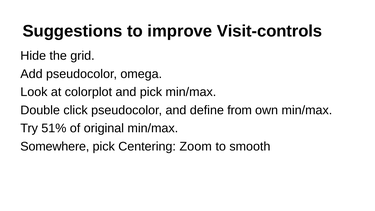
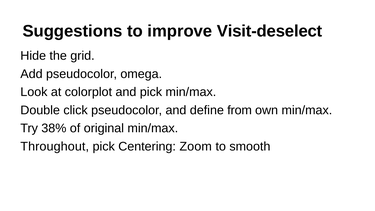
Visit-controls: Visit-controls -> Visit-deselect (270, 31)
51%: 51% -> 38% (54, 128)
Somewhere: Somewhere -> Throughout (55, 146)
